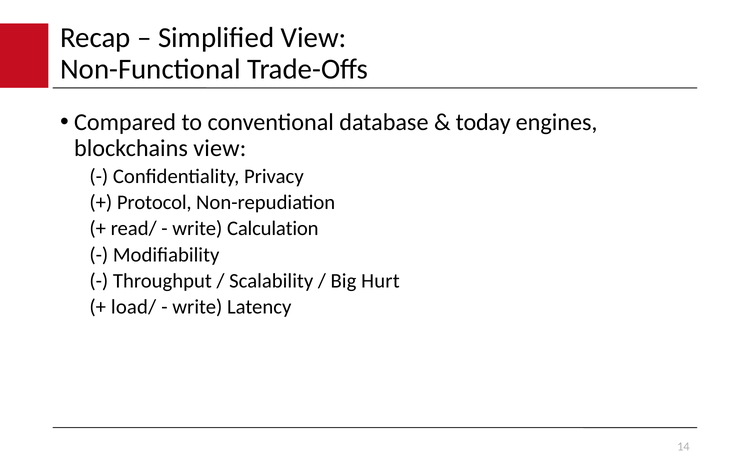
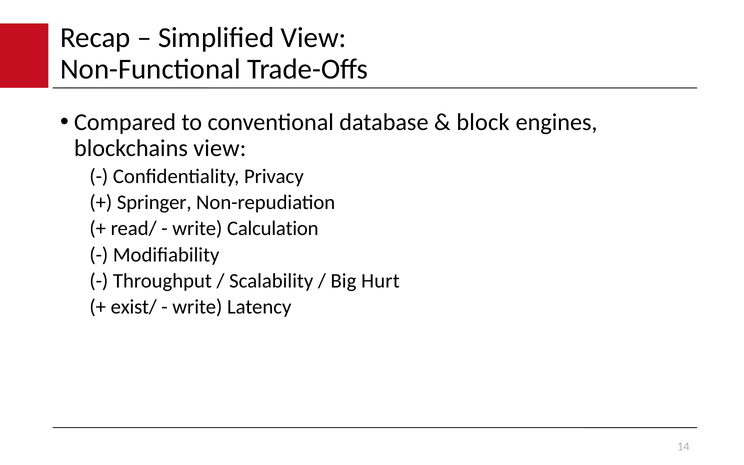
today: today -> block (483, 122)
Protocol: Protocol -> Springer (154, 202)
load/: load/ -> exist/ (134, 307)
